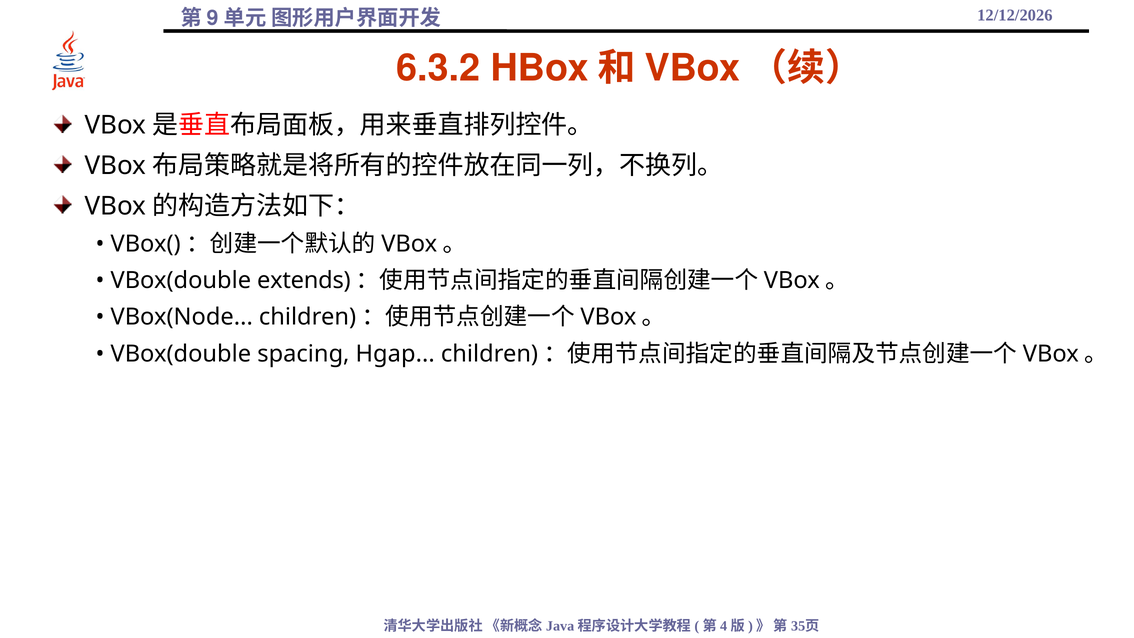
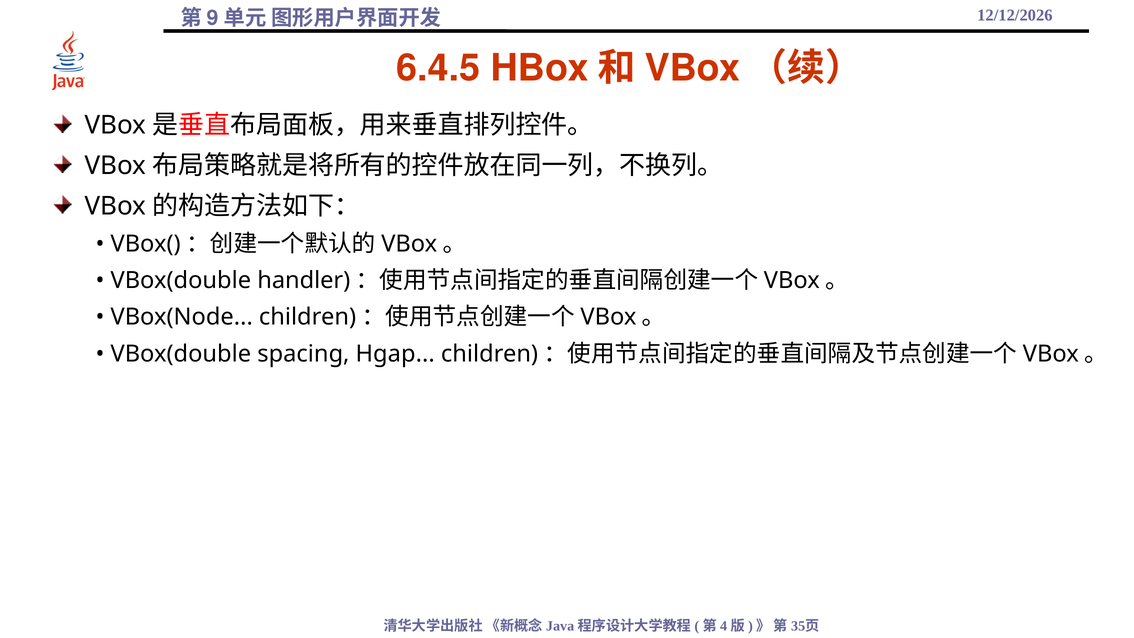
6.3.2: 6.3.2 -> 6.4.5 (438, 68)
extends: extends -> handler (304, 280)
